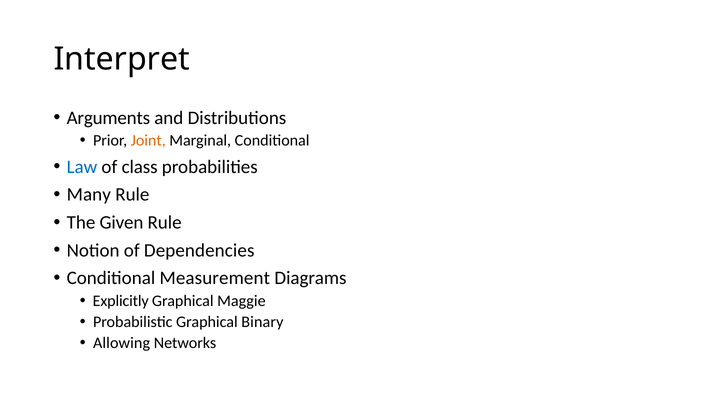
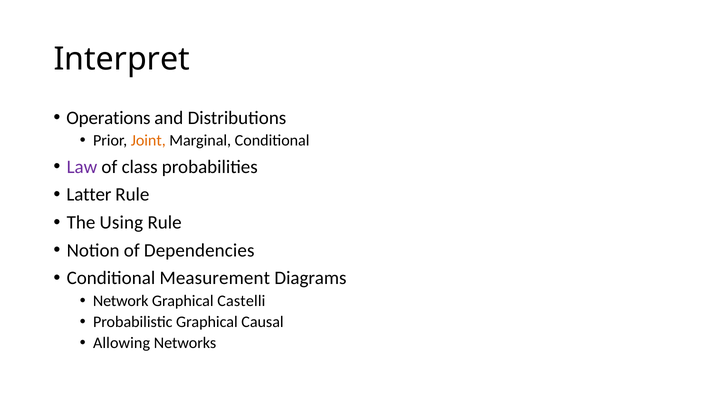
Arguments: Arguments -> Operations (108, 118)
Law colour: blue -> purple (82, 167)
Many: Many -> Latter (89, 195)
Given: Given -> Using (121, 222)
Explicitly: Explicitly -> Network (121, 301)
Maggie: Maggie -> Castelli (241, 301)
Binary: Binary -> Causal (262, 322)
